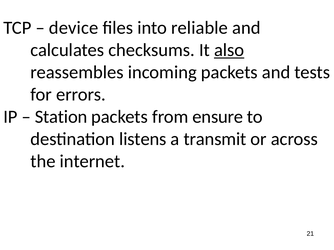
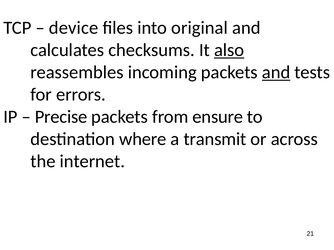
reliable: reliable -> original (200, 28)
and underline: none -> present (276, 72)
Station: Station -> Precise (61, 117)
listens: listens -> where (143, 139)
